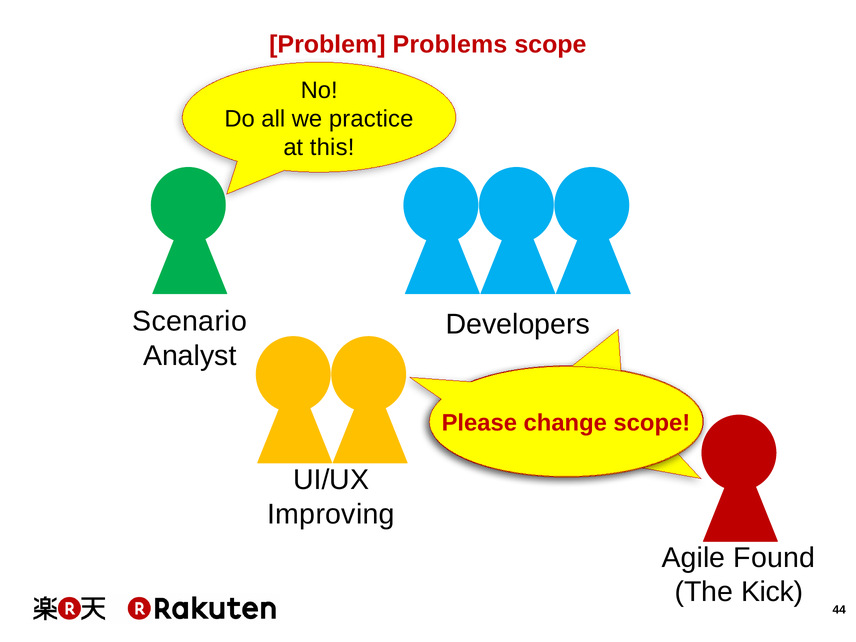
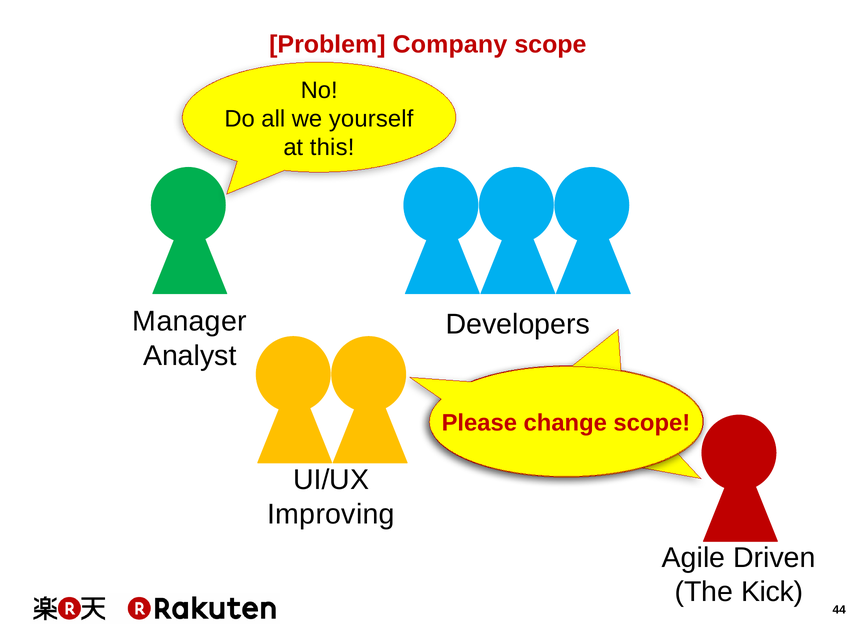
Problems: Problems -> Company (450, 45)
practice: practice -> yourself (371, 119)
Scenario: Scenario -> Manager (190, 321)
Found: Found -> Driven (774, 558)
